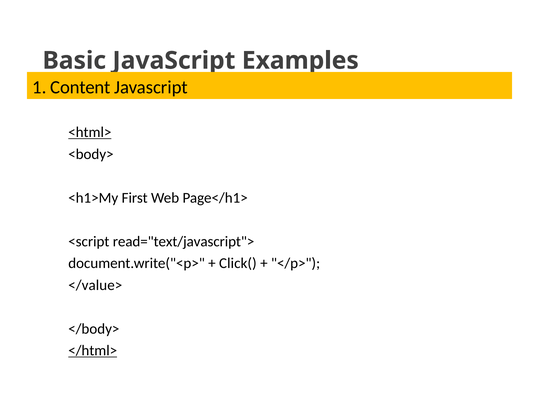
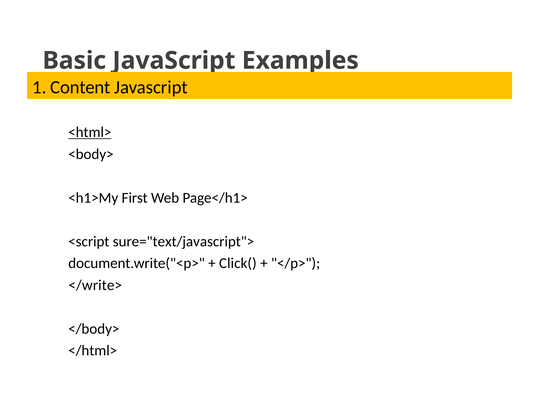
read="text/javascript">: read="text/javascript"> -> sure="text/javascript"> (184, 241)
</value>: </value> -> </write> (95, 285)
</html> underline: present -> none (93, 350)
